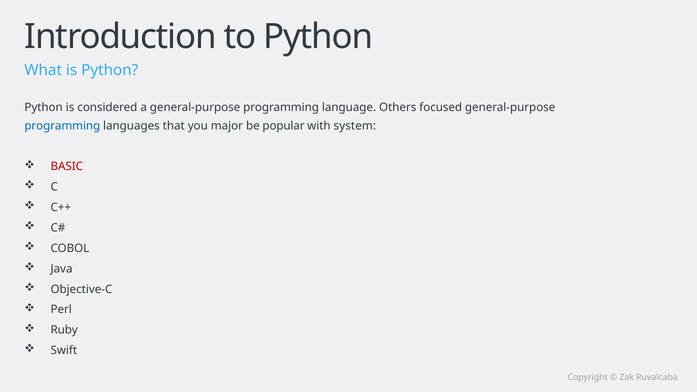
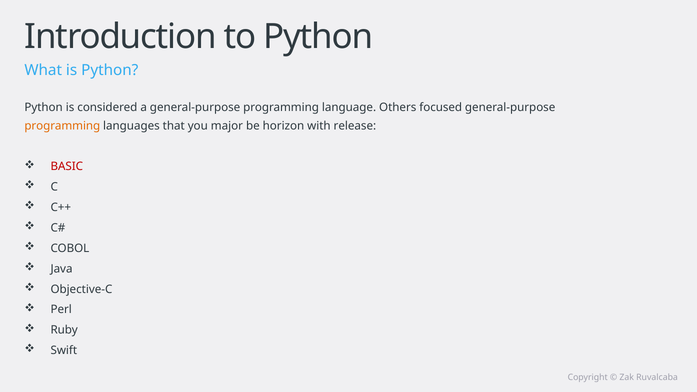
programming colour: blue -> orange (62, 126)
popular: popular -> horizon (283, 126)
system: system -> release (355, 126)
